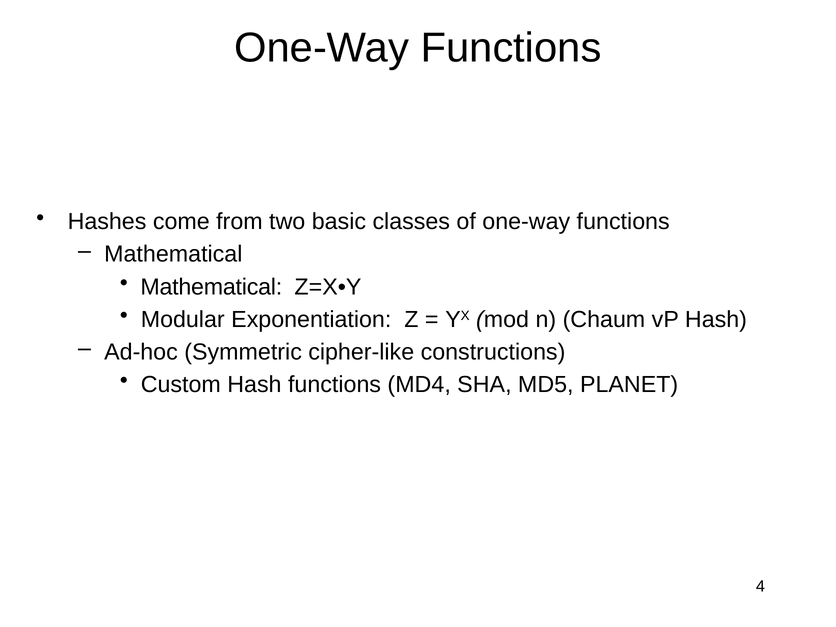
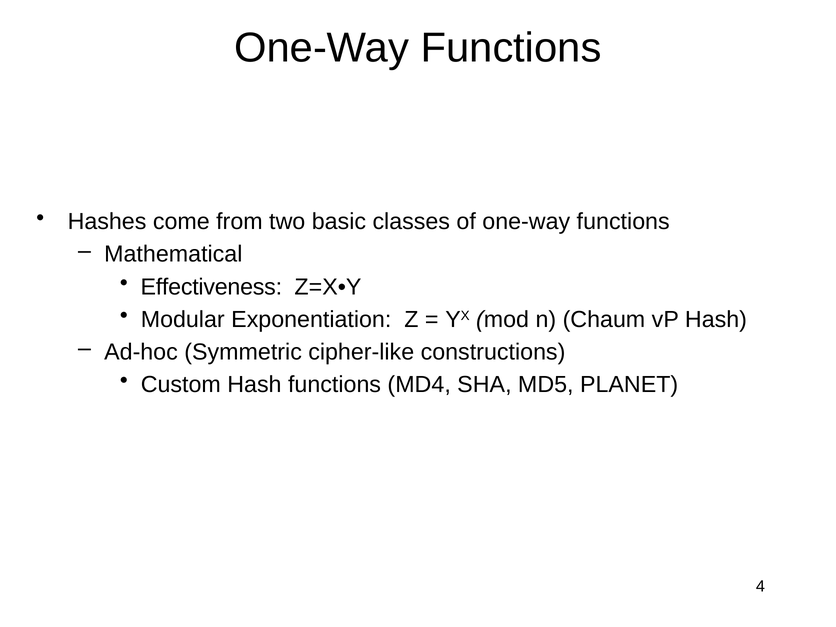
Mathematical: Mathematical -> Effectiveness (211, 287)
